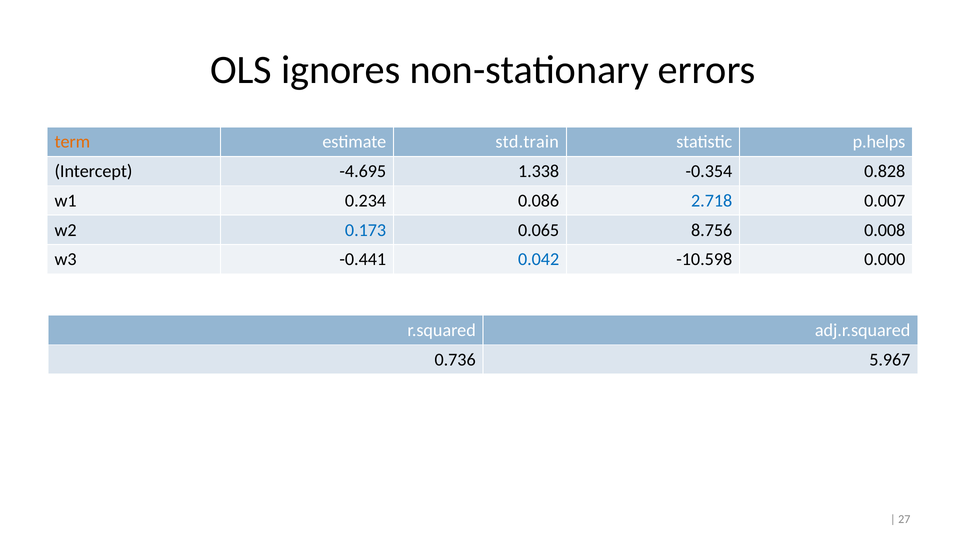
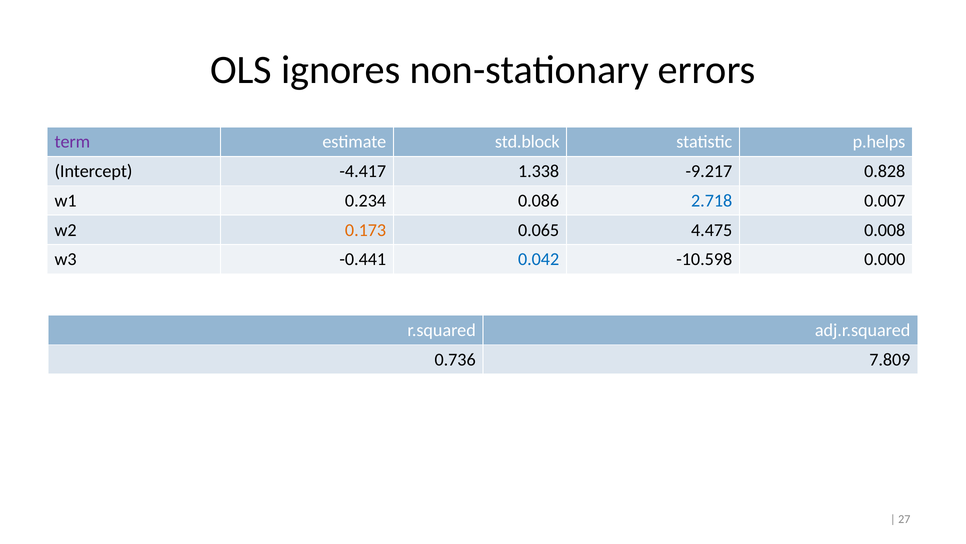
term colour: orange -> purple (72, 142)
std.train: std.train -> std.block (527, 142)
-4.695: -4.695 -> -4.417 (363, 171)
-0.354: -0.354 -> -9.217 (709, 171)
0.173 colour: blue -> orange (366, 230)
8.756: 8.756 -> 4.475 (712, 230)
5.967: 5.967 -> 7.809 (890, 359)
